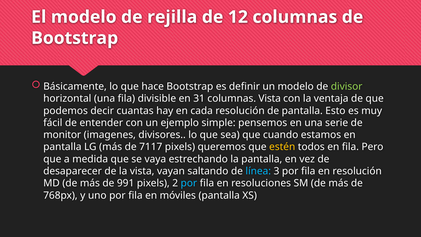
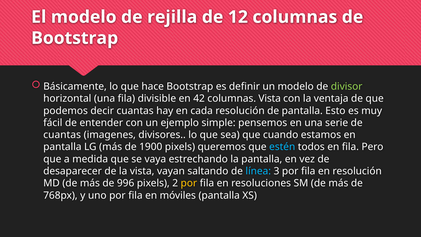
31: 31 -> 42 (199, 98)
monitor: monitor -> cuantas (62, 135)
7117: 7117 -> 1900 (151, 147)
estén colour: yellow -> light blue (282, 147)
991: 991 -> 996 (126, 183)
por colour: light blue -> yellow (189, 183)
